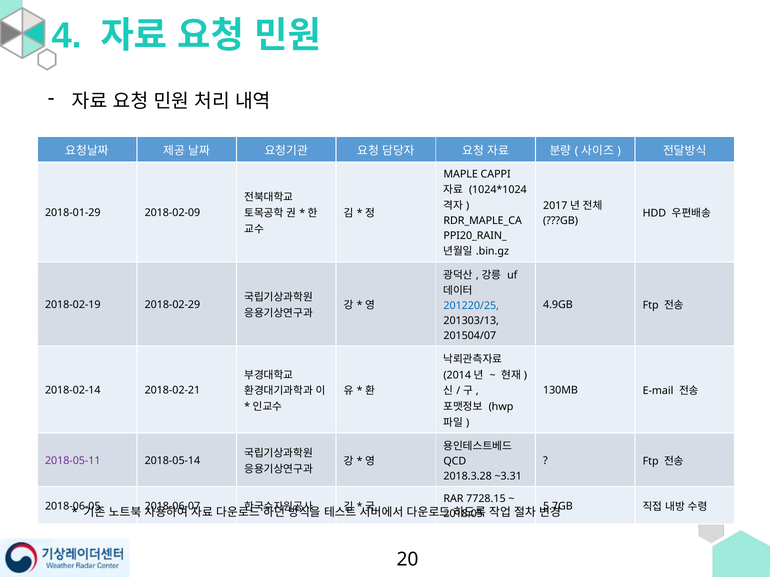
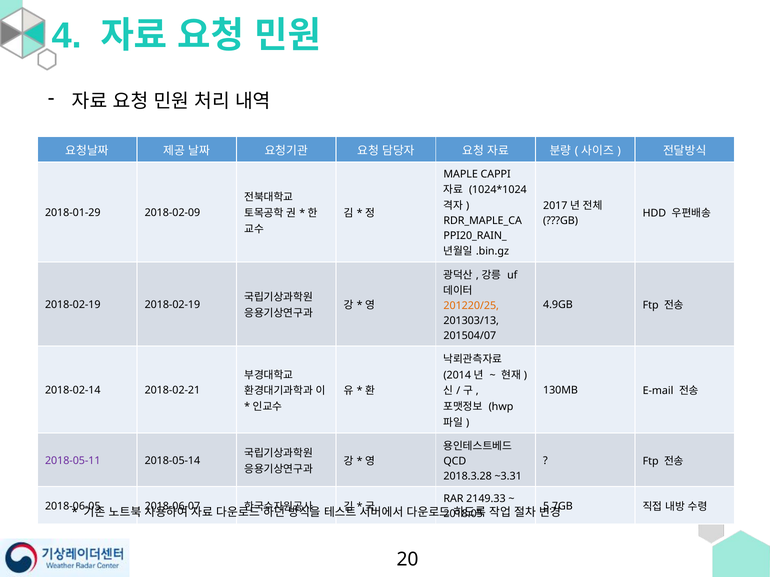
2018-02-19 2018-02-29: 2018-02-29 -> 2018-02-19 (172, 305)
201220/25 colour: blue -> orange (471, 306)
7728.15: 7728.15 -> 2149.33 (486, 499)
